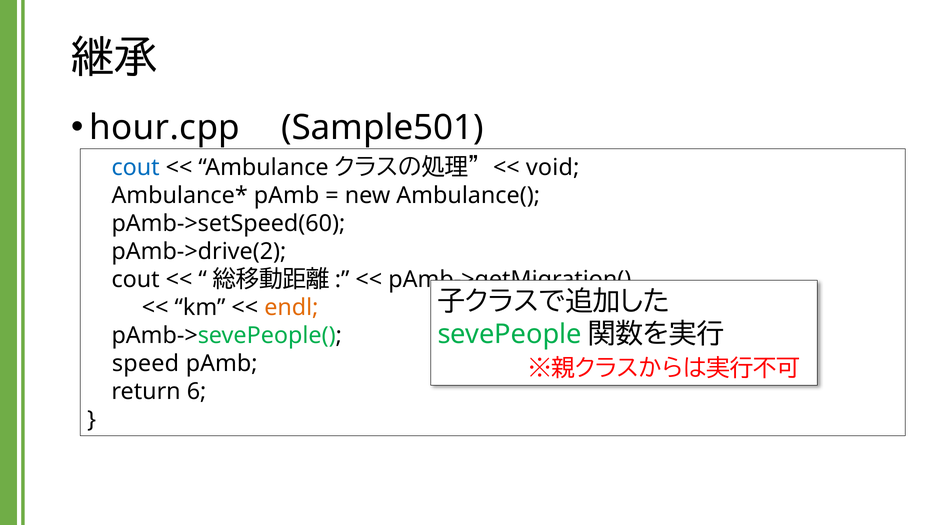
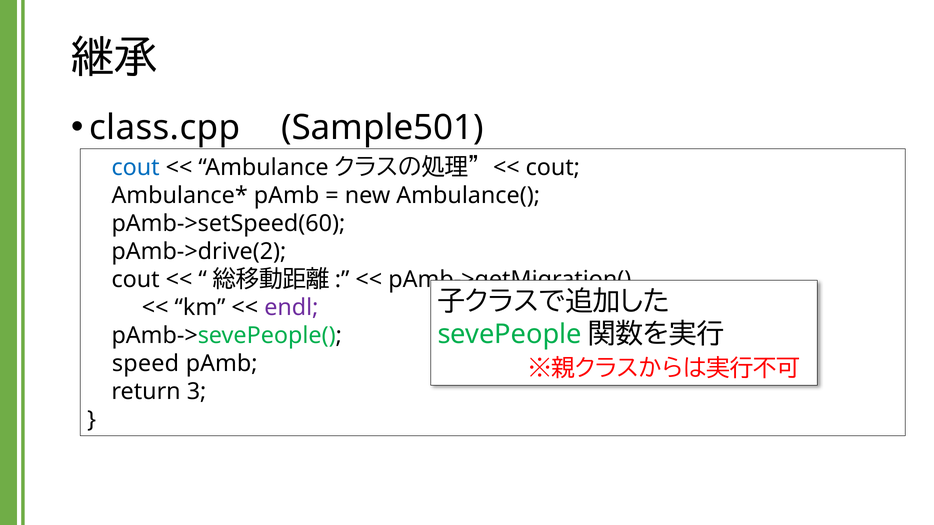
hour.cpp: hour.cpp -> class.cpp (165, 128)
void: void -> cout (553, 168)
endl colour: orange -> purple (291, 308)
6: 6 -> 3 (197, 392)
